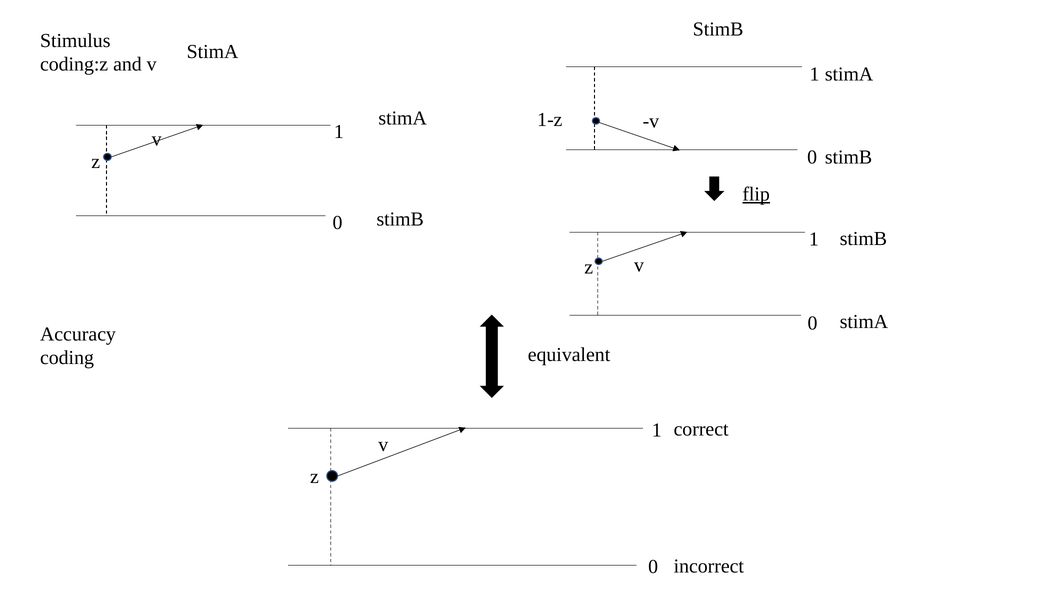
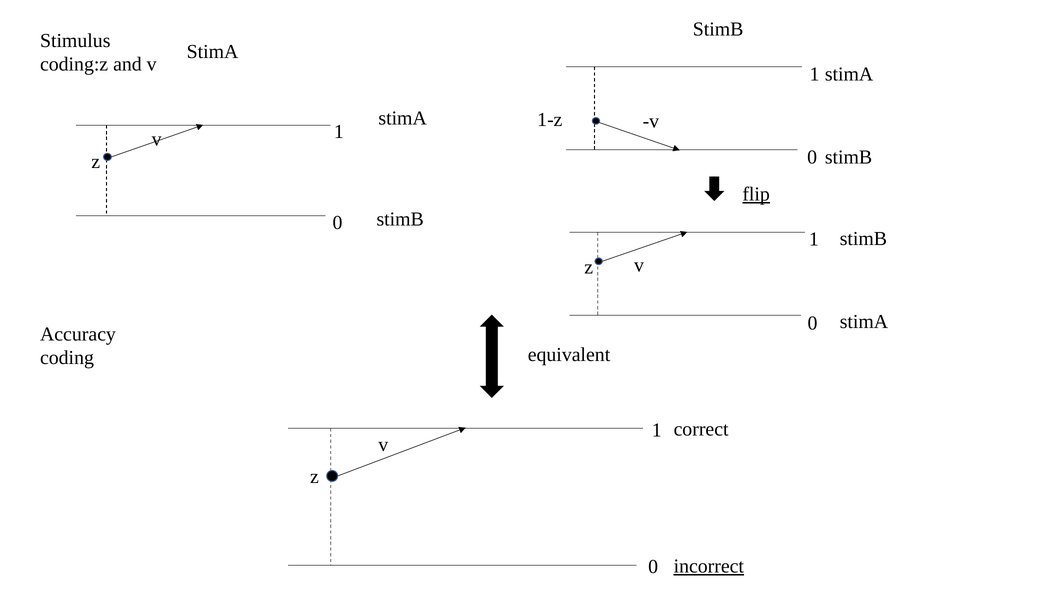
incorrect underline: none -> present (709, 567)
